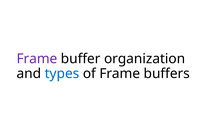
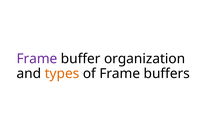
types colour: blue -> orange (62, 74)
